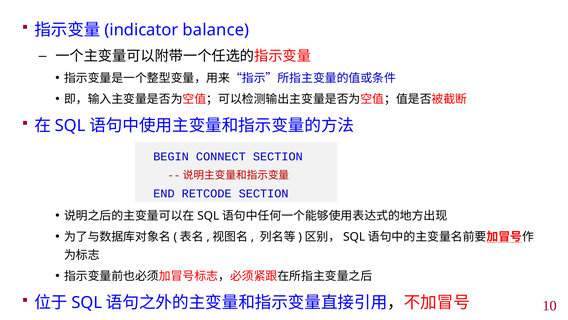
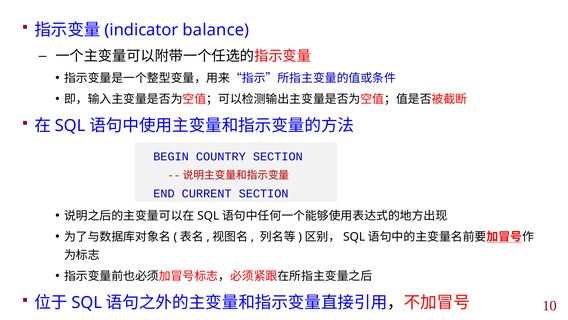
CONNECT: CONNECT -> COUNTRY (221, 156)
RETCODE: RETCODE -> CURRENT (207, 193)
